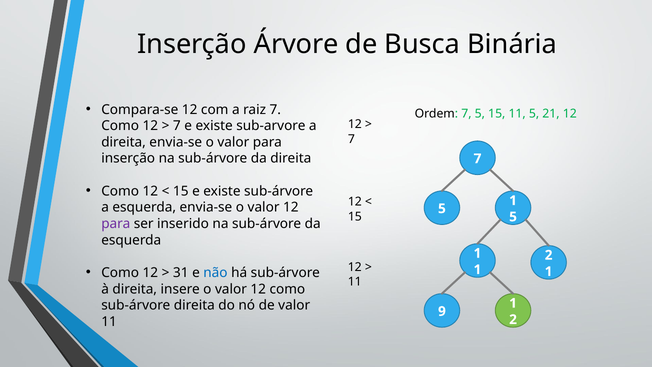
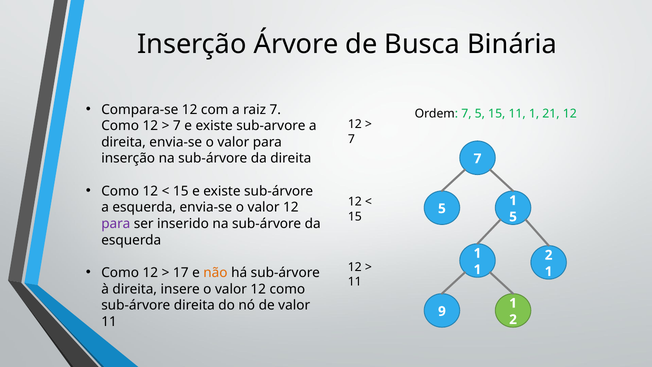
11 5: 5 -> 1 (534, 114)
31: 31 -> 17 (181, 273)
não colour: blue -> orange (215, 273)
